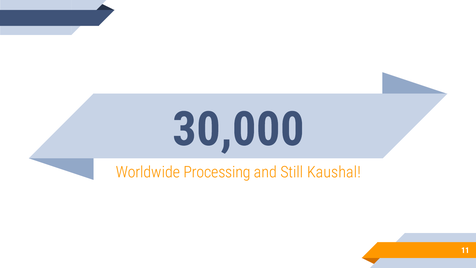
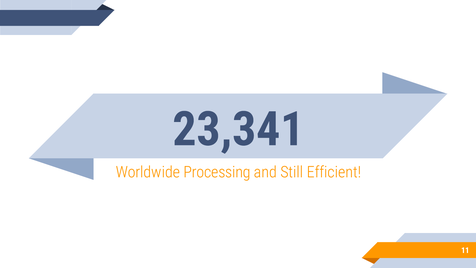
30,000: 30,000 -> 23,341 (238, 129)
Kaushal: Kaushal -> Efficient (334, 172)
